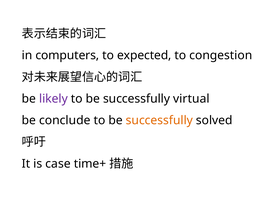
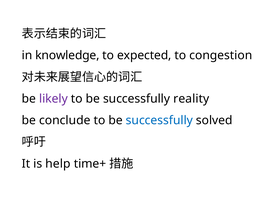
computers: computers -> knowledge (67, 55)
virtual: virtual -> reality (191, 99)
successfully colour: orange -> blue (159, 121)
case: case -> help (58, 164)
